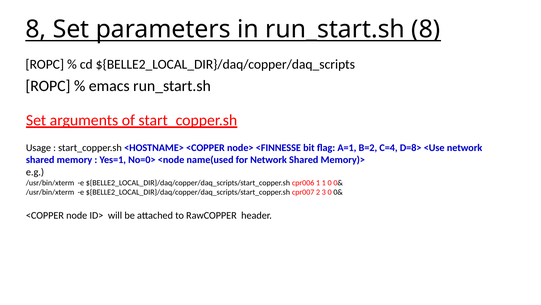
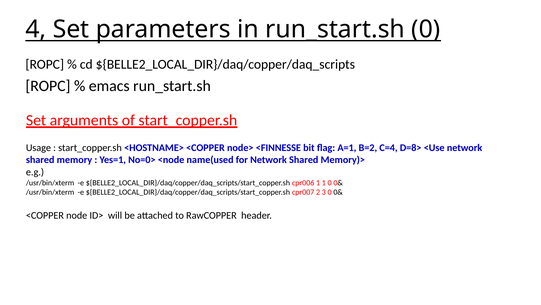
8: 8 -> 4 (36, 29)
in run_start.sh 8: 8 -> 0 (426, 29)
